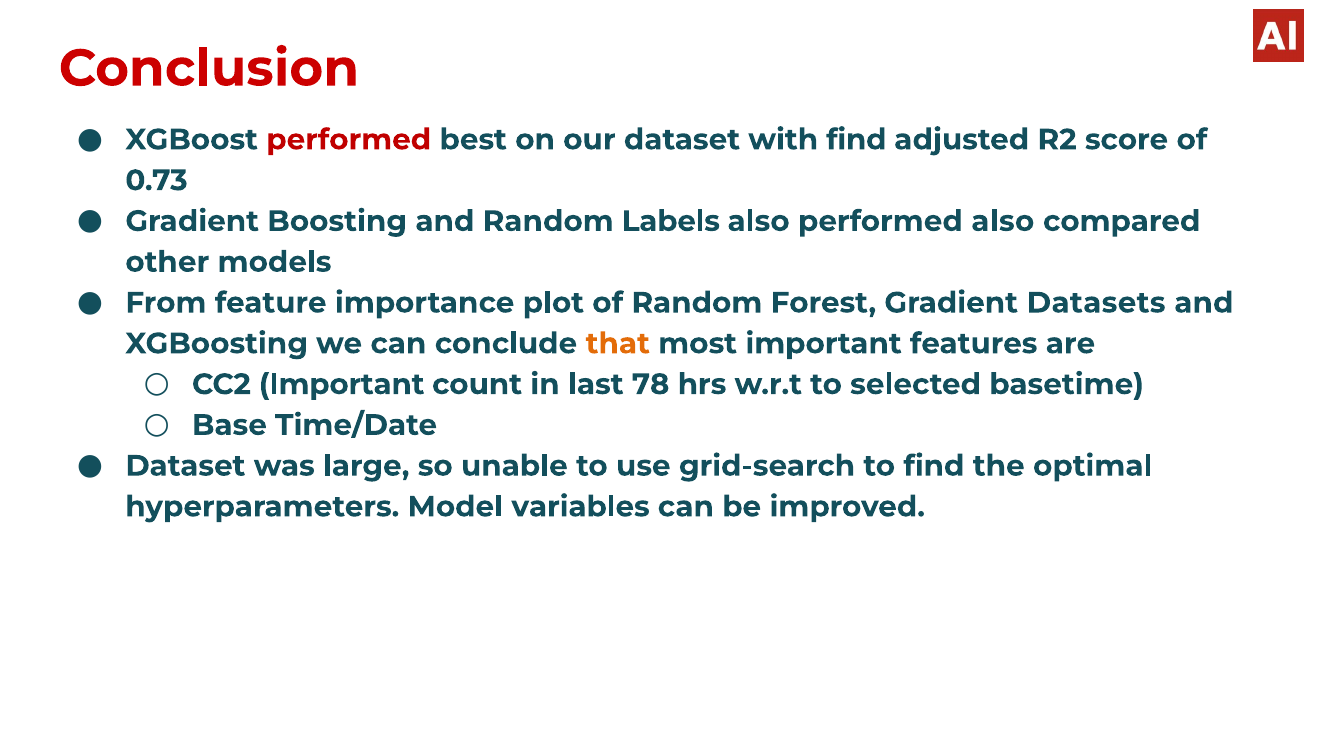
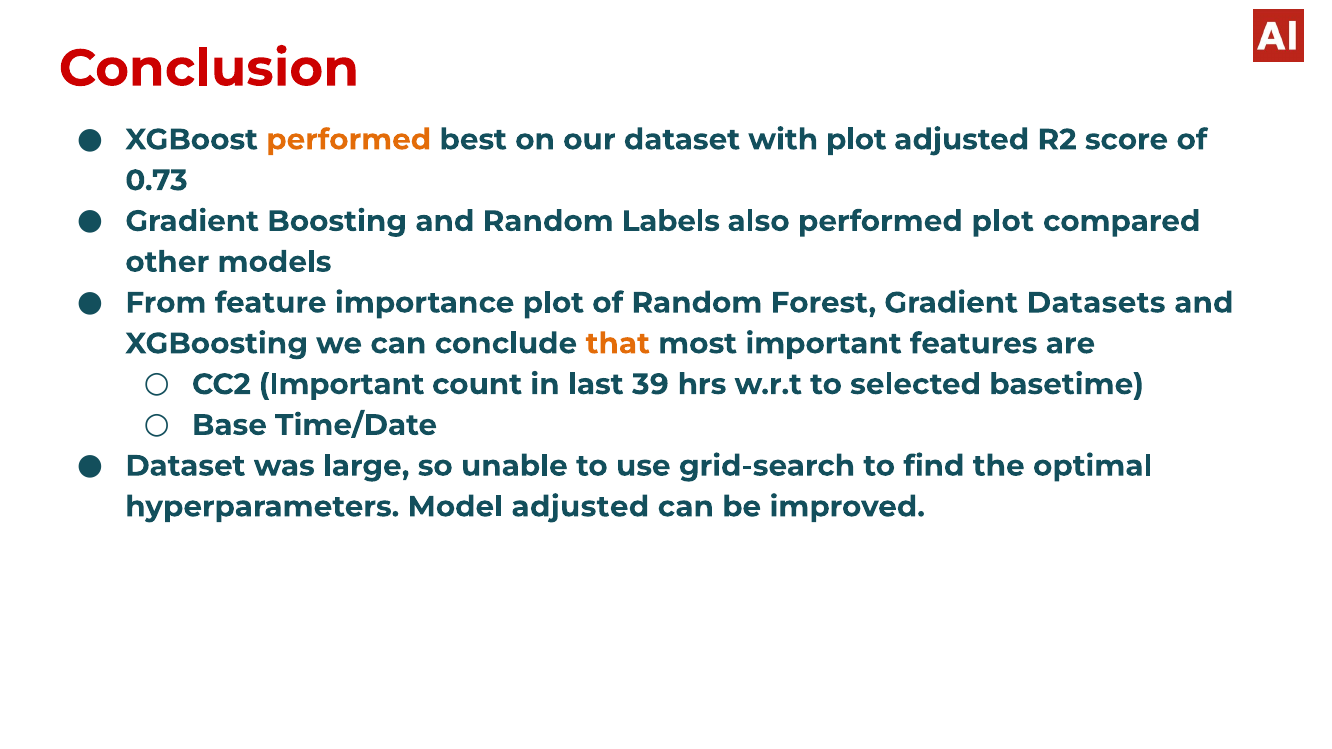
performed colour: red -> orange (349, 140)
with find: find -> plot (856, 140)
performed also: also -> plot (1003, 221)
78: 78 -> 39 (650, 384)
Model variables: variables -> adjusted (580, 507)
